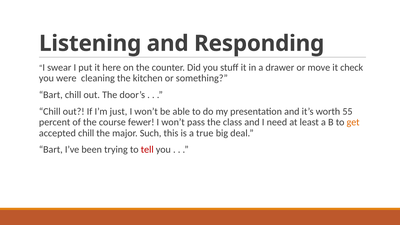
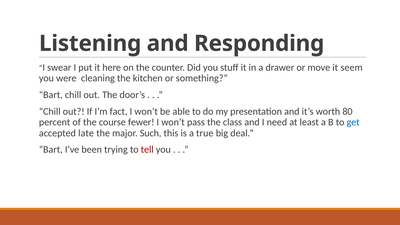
check: check -> seem (352, 67)
just: just -> fact (119, 111)
55: 55 -> 80 (348, 111)
get colour: orange -> blue (353, 122)
accepted chill: chill -> late (86, 133)
